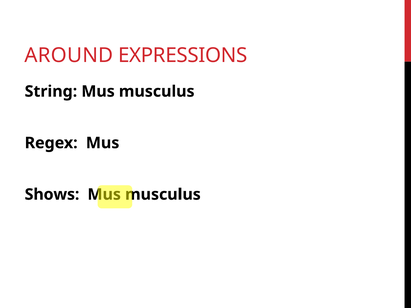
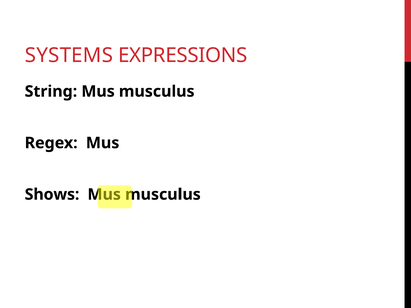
AROUND: AROUND -> SYSTEMS (69, 56)
